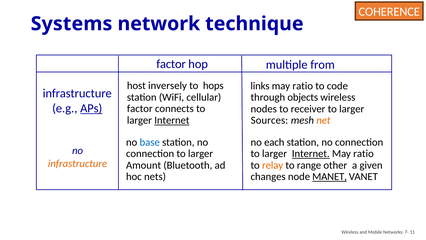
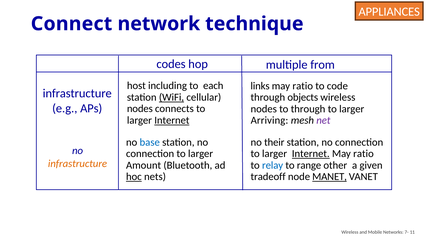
COHERENCE: COHERENCE -> APPLIANCES (389, 12)
Systems: Systems -> Connect (71, 24)
factor: factor -> codes (171, 64)
inversely: inversely -> including (168, 86)
hops: hops -> each (213, 86)
WiFi underline: none -> present (171, 97)
APs underline: present -> none (91, 108)
factor: factor -> nodes (140, 109)
to receiver: receiver -> through (308, 109)
Sources: Sources -> Arriving (270, 120)
net colour: orange -> purple (323, 120)
each: each -> their (274, 142)
relay colour: orange -> blue (273, 165)
hoc underline: none -> present (134, 176)
changes: changes -> tradeoff (268, 176)
